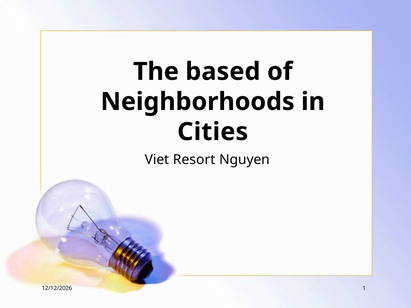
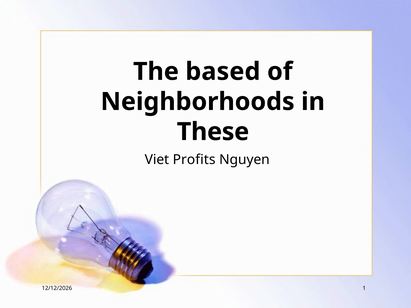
Cities: Cities -> These (213, 132)
Resort: Resort -> Profits (194, 160)
